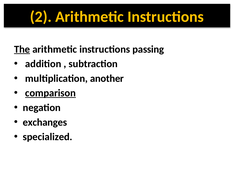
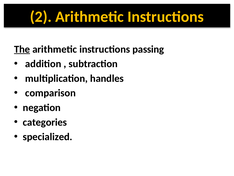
another: another -> handles (107, 78)
comparison underline: present -> none (50, 93)
exchanges: exchanges -> categories (45, 122)
